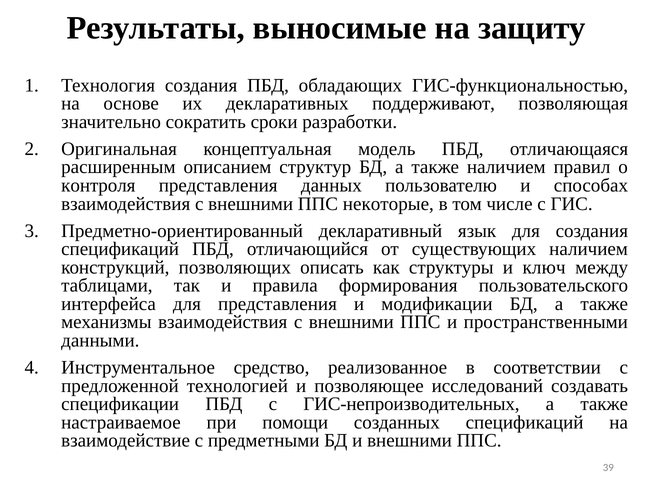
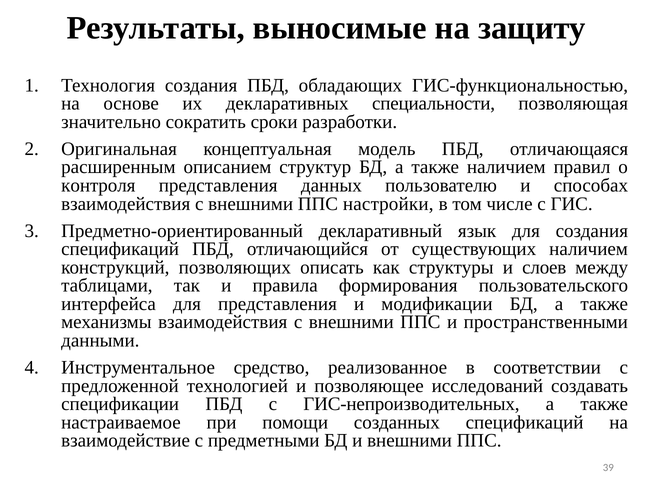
поддерживают: поддерживают -> специальности (434, 104)
некоторые: некоторые -> настройки (388, 204)
ключ: ключ -> слоев (544, 267)
